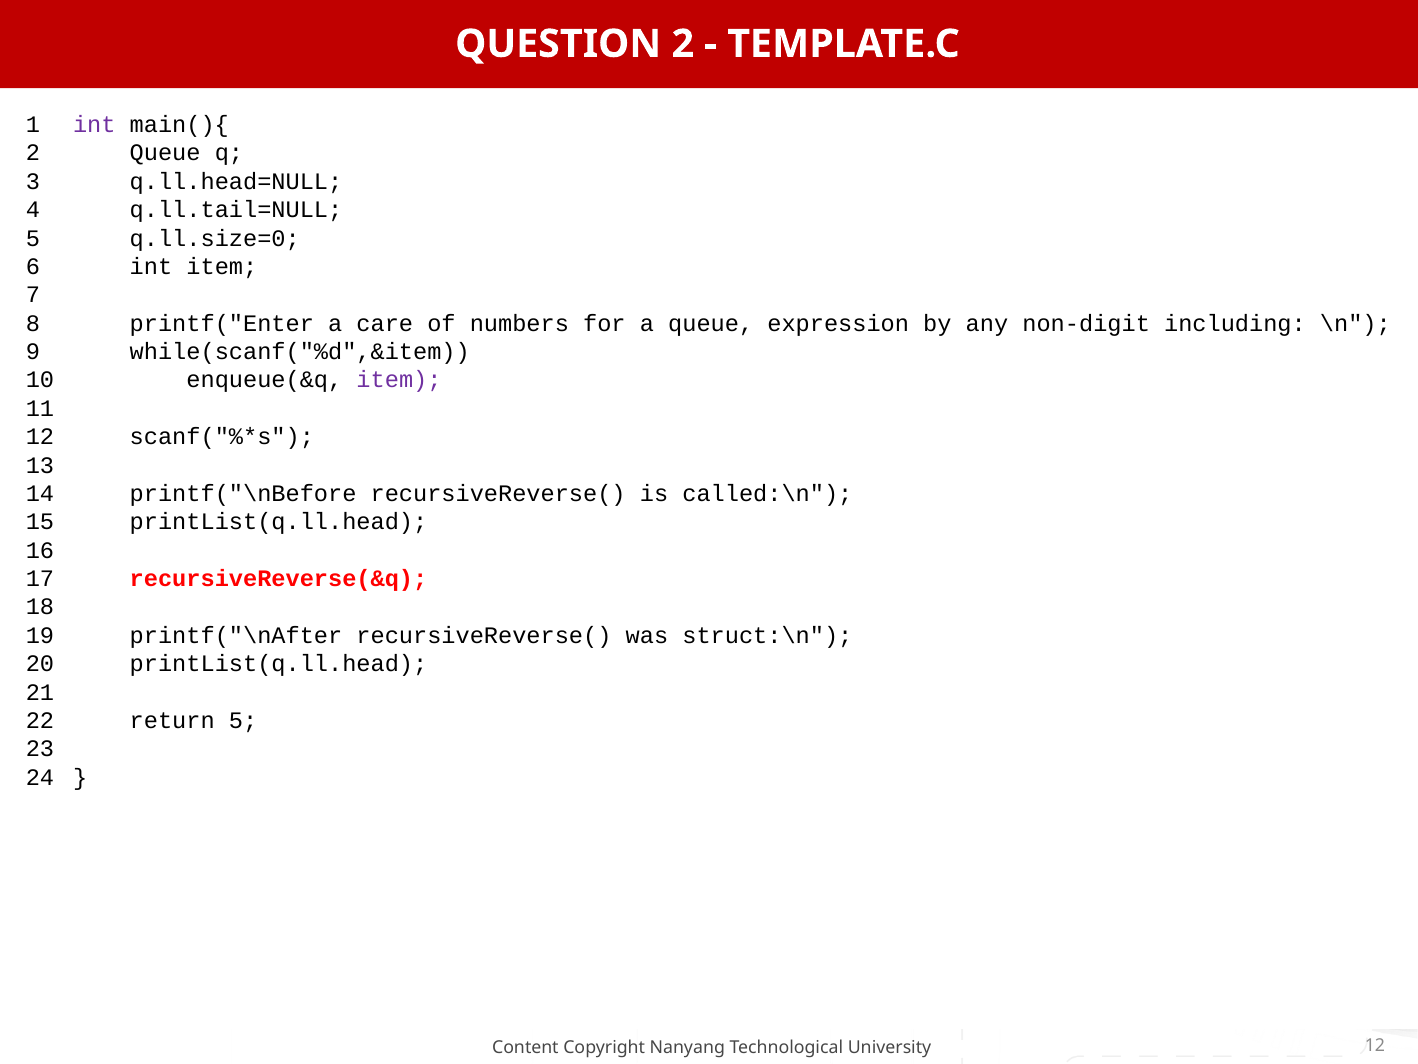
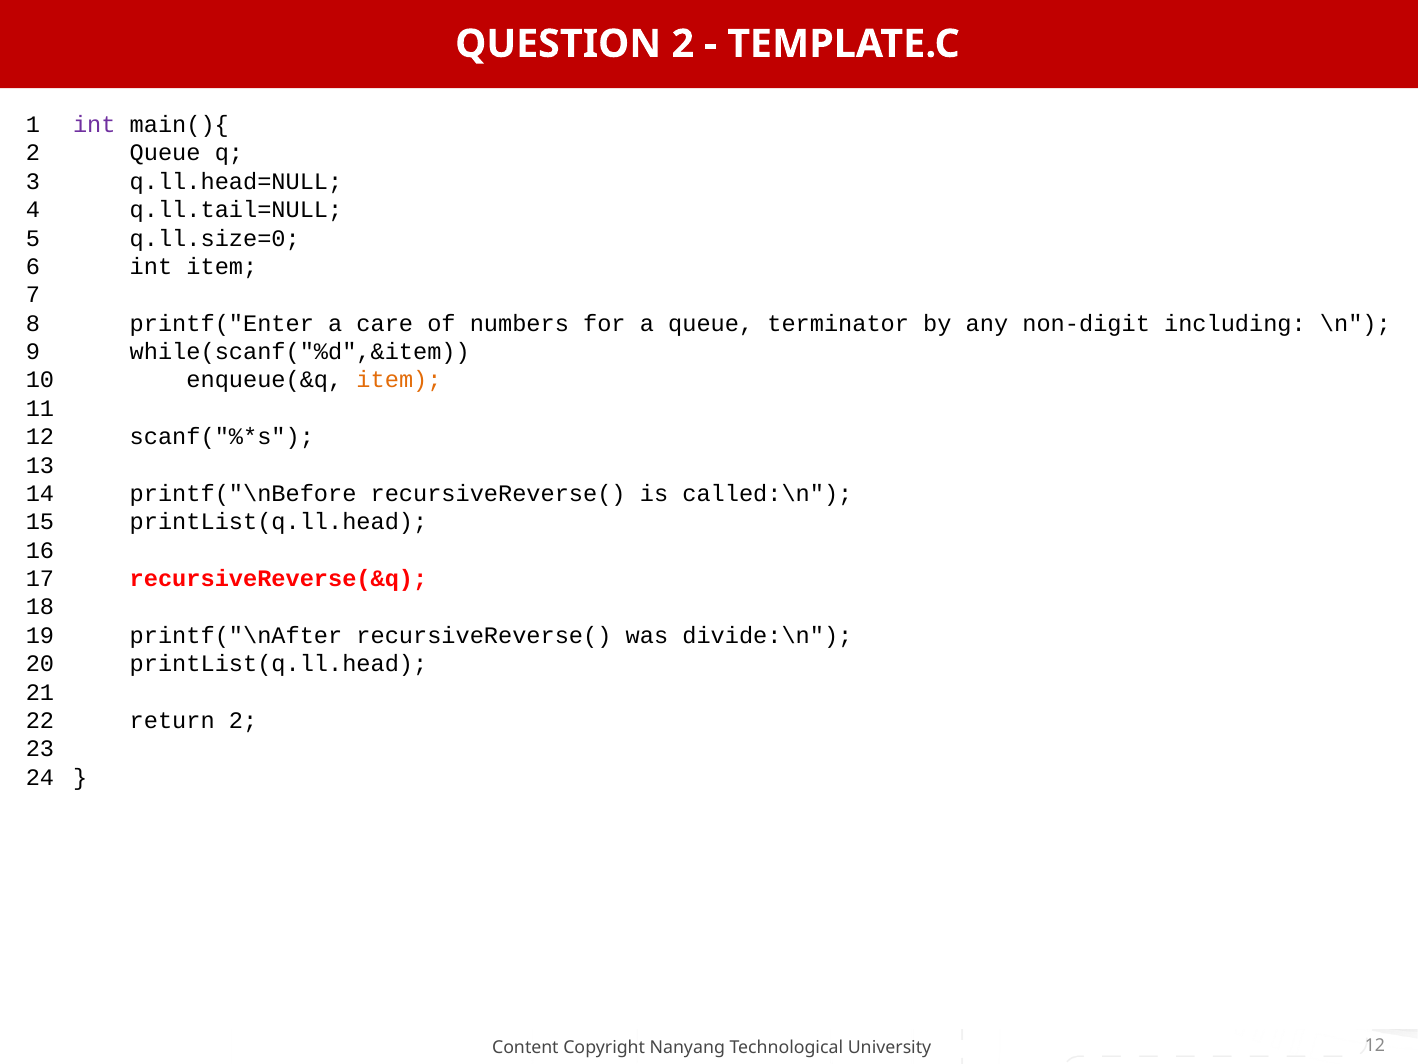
expression: expression -> terminator (838, 323)
item colour: purple -> orange (399, 380)
struct:\n: struct:\n -> divide:\n (767, 635)
return 5: 5 -> 2 (243, 720)
